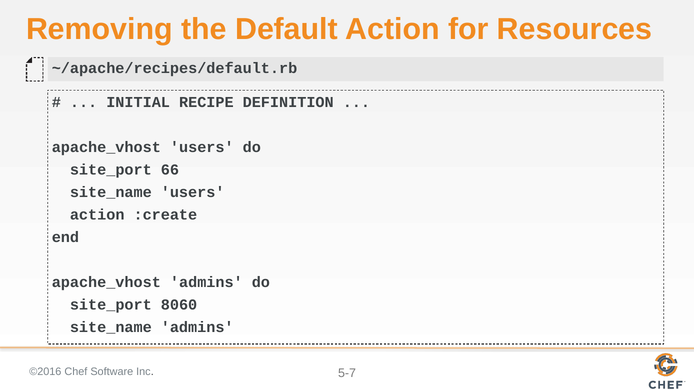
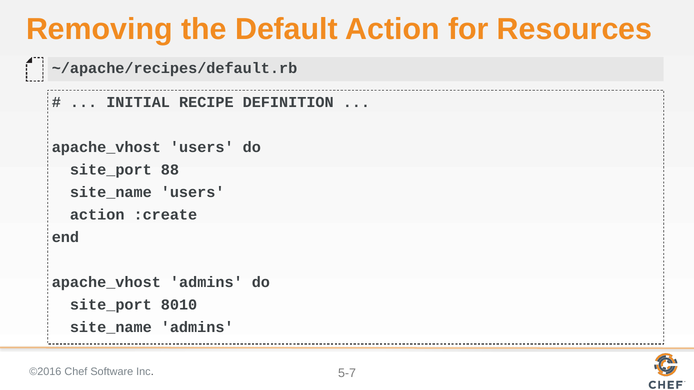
66: 66 -> 88 (170, 170)
8060: 8060 -> 8010 (179, 305)
